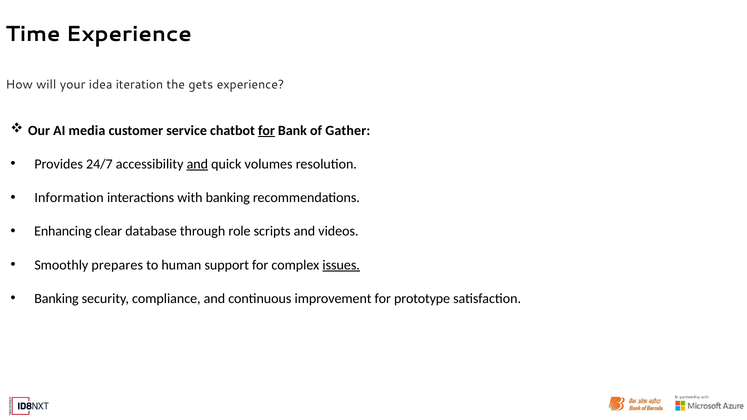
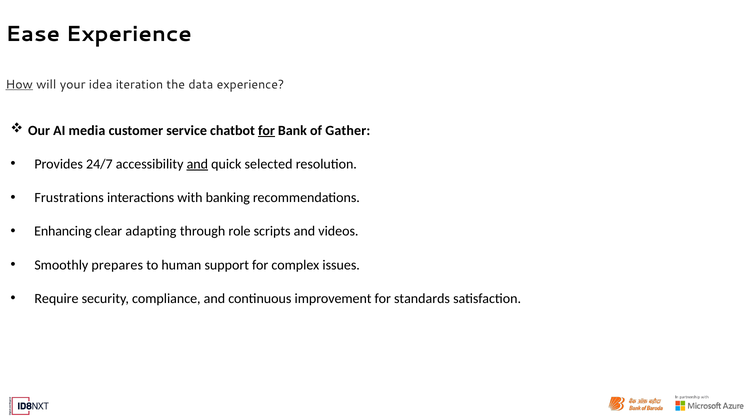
Time: Time -> Ease (33, 34)
How underline: none -> present (19, 84)
gets: gets -> data (201, 84)
volumes: volumes -> selected (269, 164)
Information: Information -> Frustrations (69, 198)
database: database -> adapting (151, 231)
issues underline: present -> none (341, 265)
Banking: Banking -> Require (56, 299)
prototype: prototype -> standards (422, 299)
